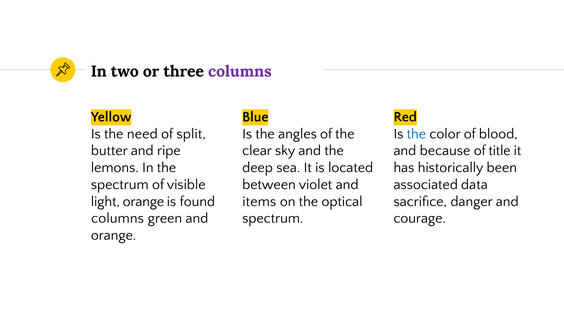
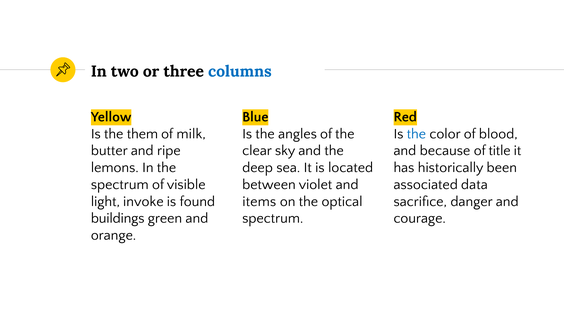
columns colour: purple -> blue (240, 71)
need: need -> them (142, 134)
split: split -> milk (191, 134)
light orange: orange -> invoke (143, 202)
columns: columns -> buildings (118, 218)
